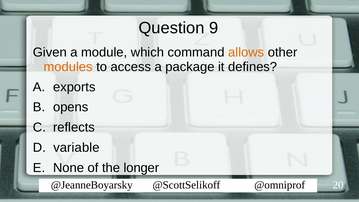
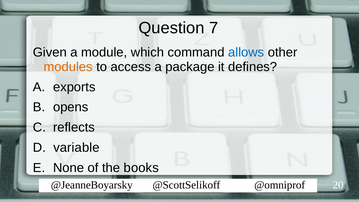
9: 9 -> 7 (214, 28)
allows colour: orange -> blue (246, 52)
longer: longer -> books (141, 168)
